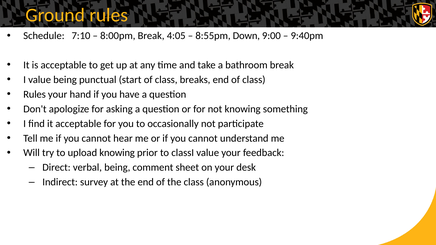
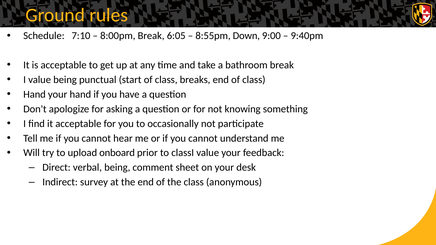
4:05: 4:05 -> 6:05 (176, 36)
Rules: Rules -> Hand (35, 94)
upload knowing: knowing -> onboard (117, 153)
